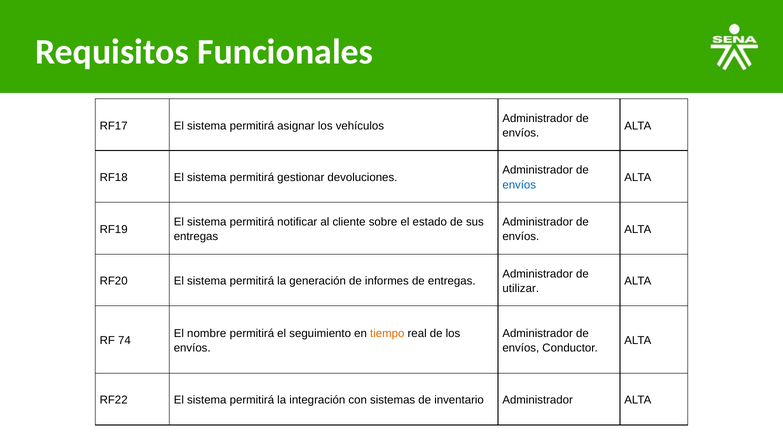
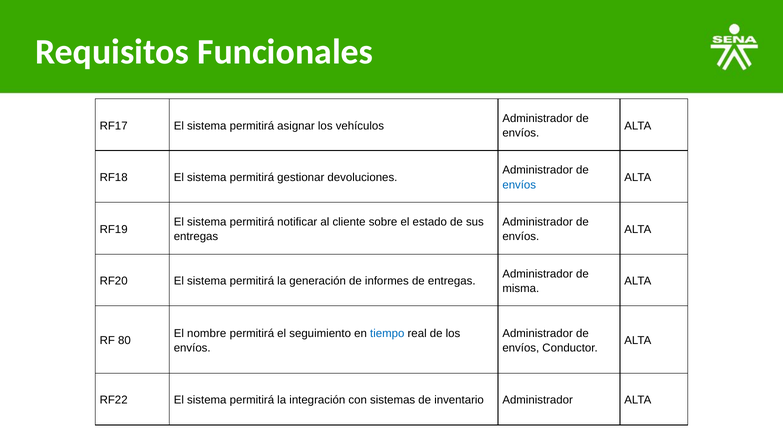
utilizar: utilizar -> misma (521, 289)
tiempo colour: orange -> blue (387, 334)
74: 74 -> 80 (124, 341)
